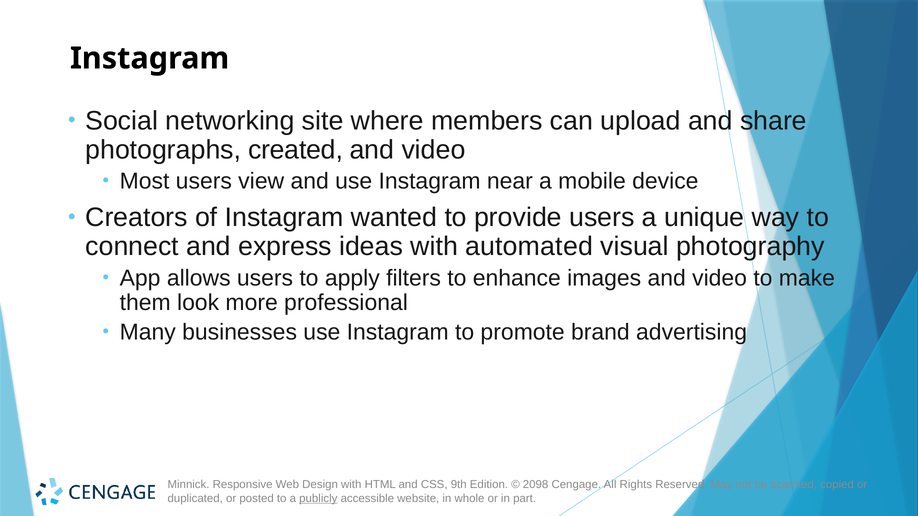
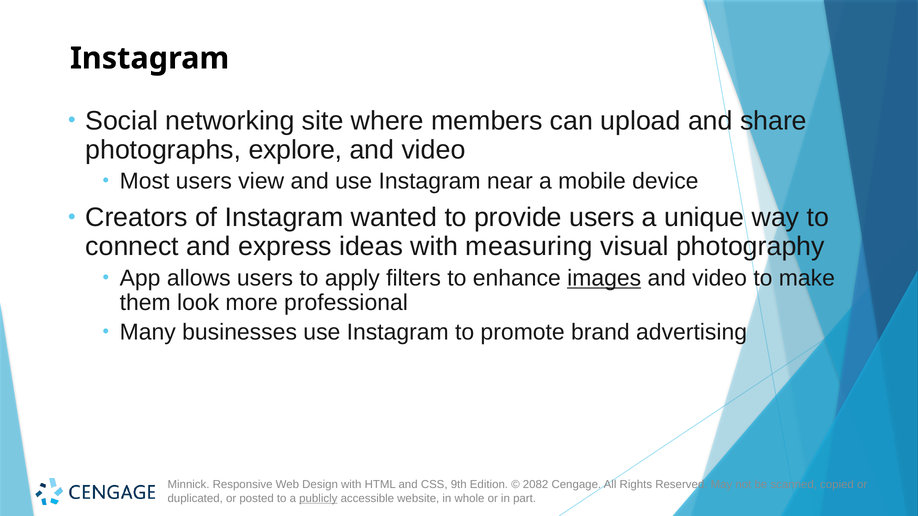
created: created -> explore (295, 150)
automated: automated -> measuring (529, 247)
images underline: none -> present (604, 278)
2098: 2098 -> 2082 (536, 485)
